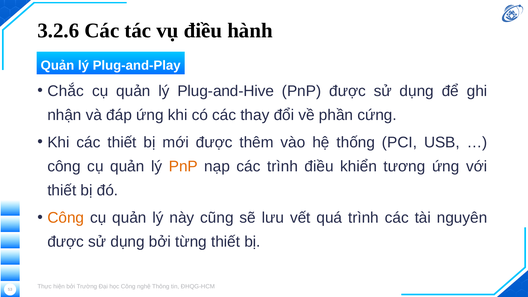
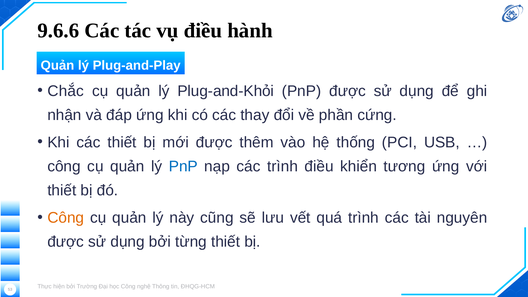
3.2.6: 3.2.6 -> 9.6.6 (58, 31)
Plug-and-Hive: Plug-and-Hive -> Plug-and-Khỏi (226, 91)
PnP colour: orange -> blue (183, 166)
